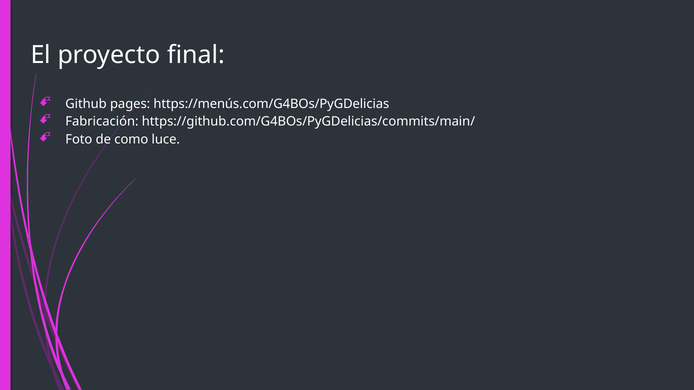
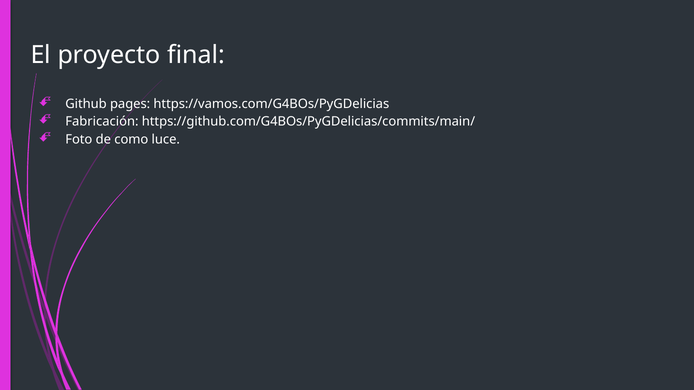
https://menús.com/G4BOs/PyGDelicias: https://menús.com/G4BOs/PyGDelicias -> https://vamos.com/G4BOs/PyGDelicias (271, 104)
